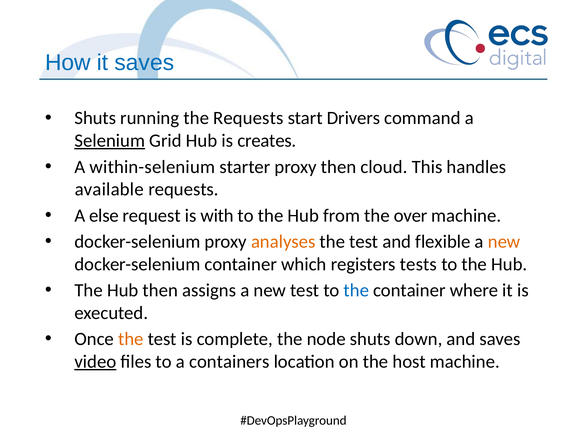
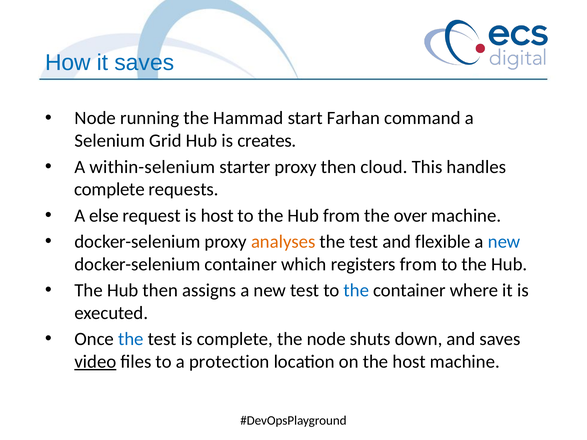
Shuts: Shuts -> Node (95, 118)
the Requests: Requests -> Hammad (248, 118)
Drivers: Drivers -> Farhan (353, 118)
Selenium underline: present -> none (110, 141)
available: available -> complete (109, 189)
is with: with -> host (217, 216)
new colour: orange -> blue (504, 242)
registers tests: tests -> from (418, 264)
the colour: orange -> blue (131, 339)
containers: containers -> protection (229, 362)
